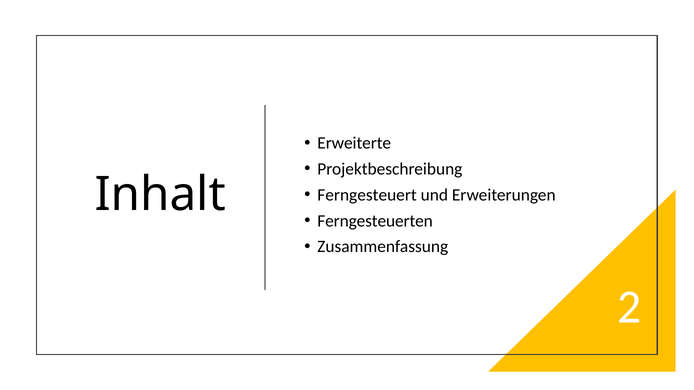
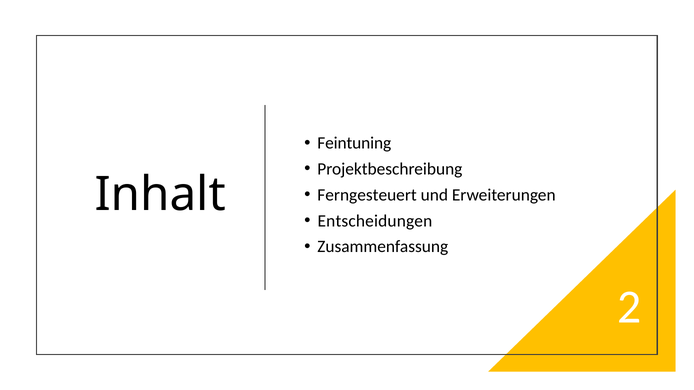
Erweiterte: Erweiterte -> Feintuning (354, 143)
Ferngesteuerten: Ferngesteuerten -> Entscheidungen (375, 221)
